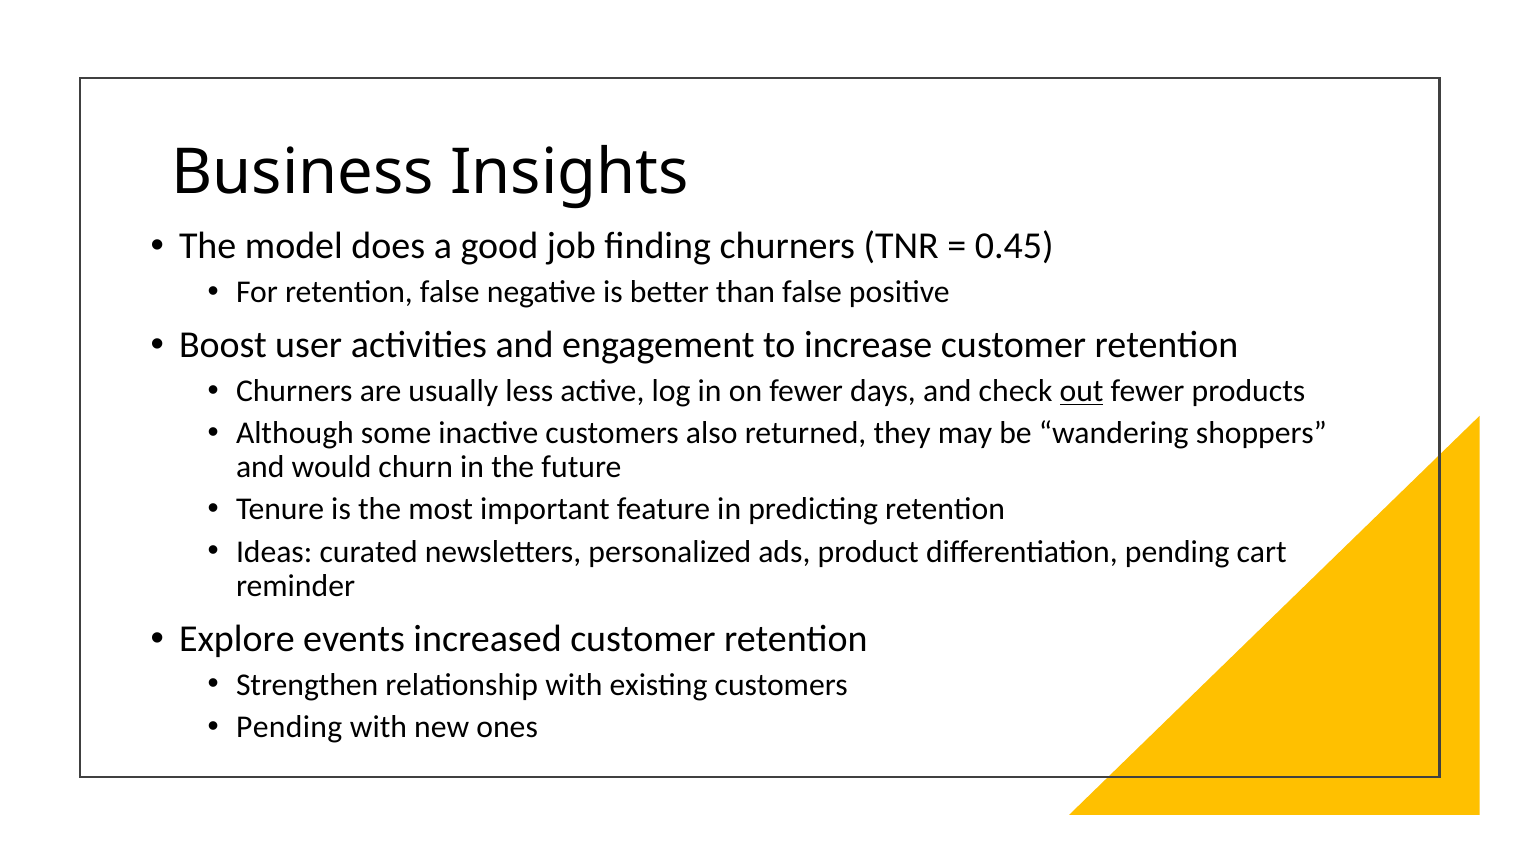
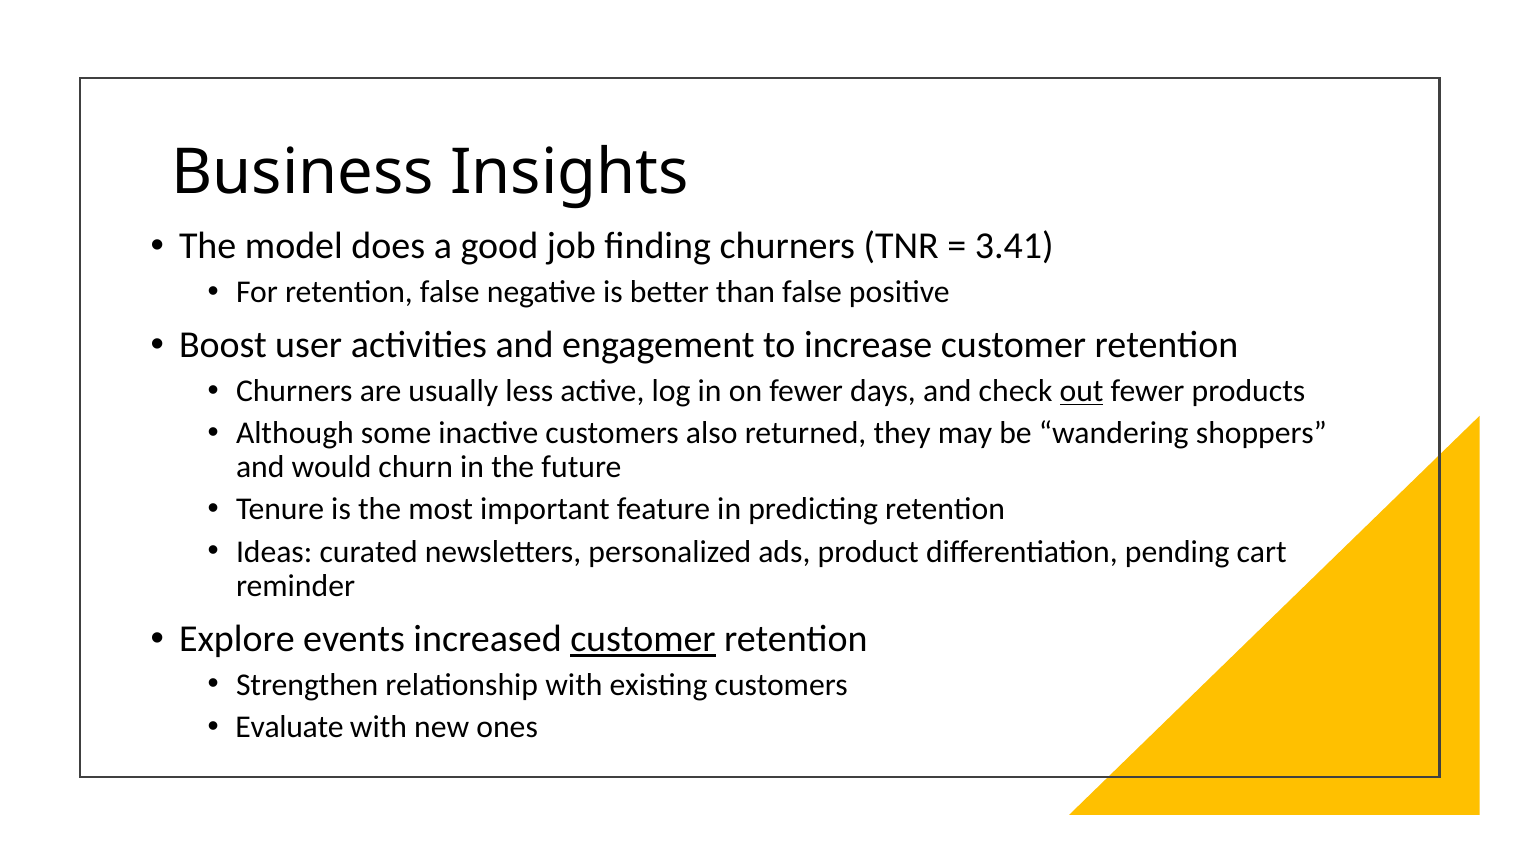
0.45: 0.45 -> 3.41 (1014, 246)
customer underline: none -> present (643, 639)
Pending: Pending -> Evaluate (290, 727)
